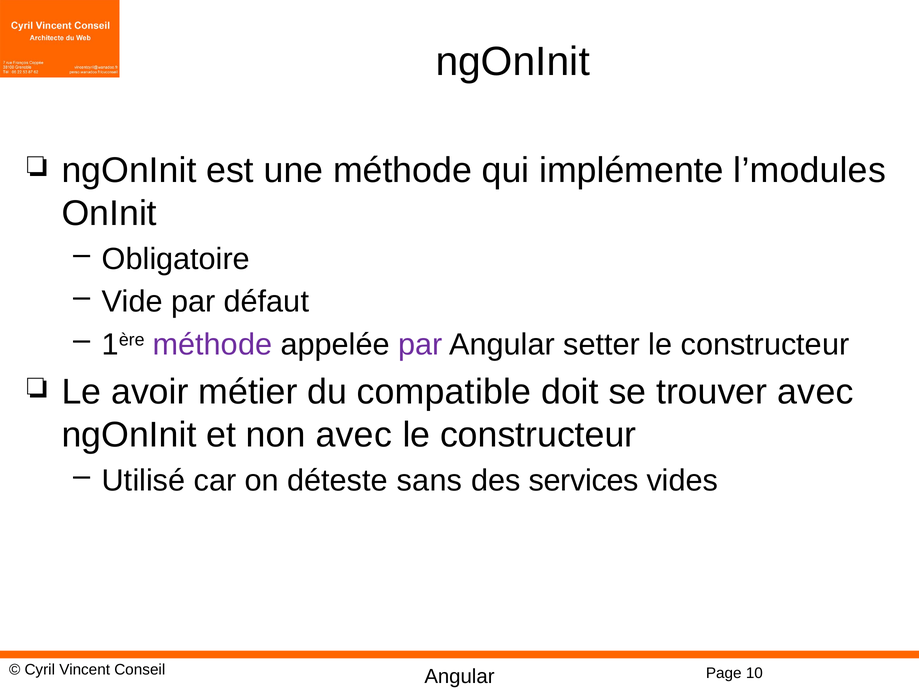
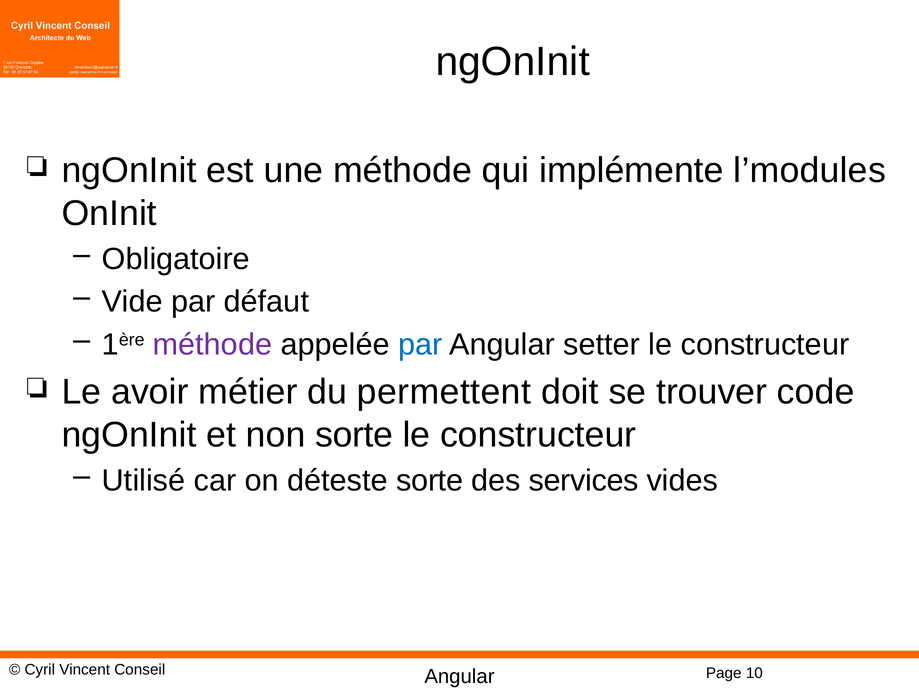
par colour: purple -> blue (420, 345)
compatible: compatible -> permettent (444, 392)
trouver avec: avec -> code (816, 392)
non avec: avec -> sorte (354, 435)
déteste sans: sans -> sorte (430, 481)
